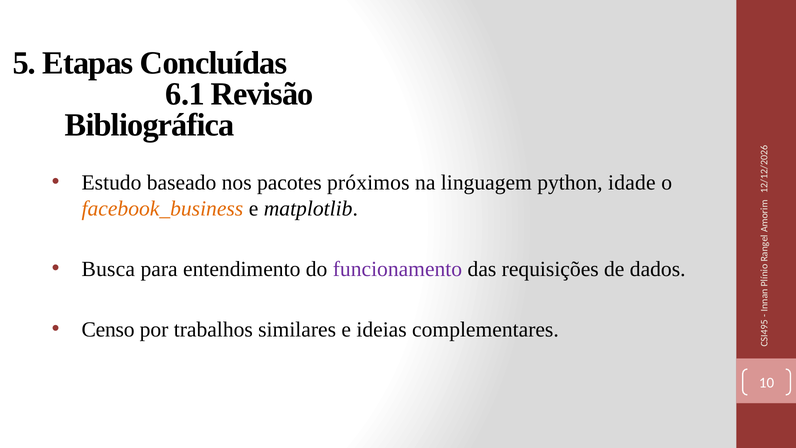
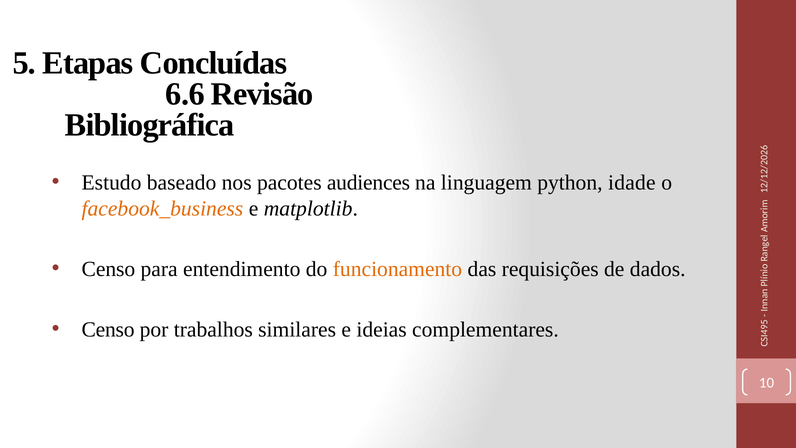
6.1: 6.1 -> 6.6 (185, 94)
próximos: próximos -> audiences (368, 182)
Busca: Busca -> Censo (108, 269)
funcionamento colour: purple -> orange (397, 269)
